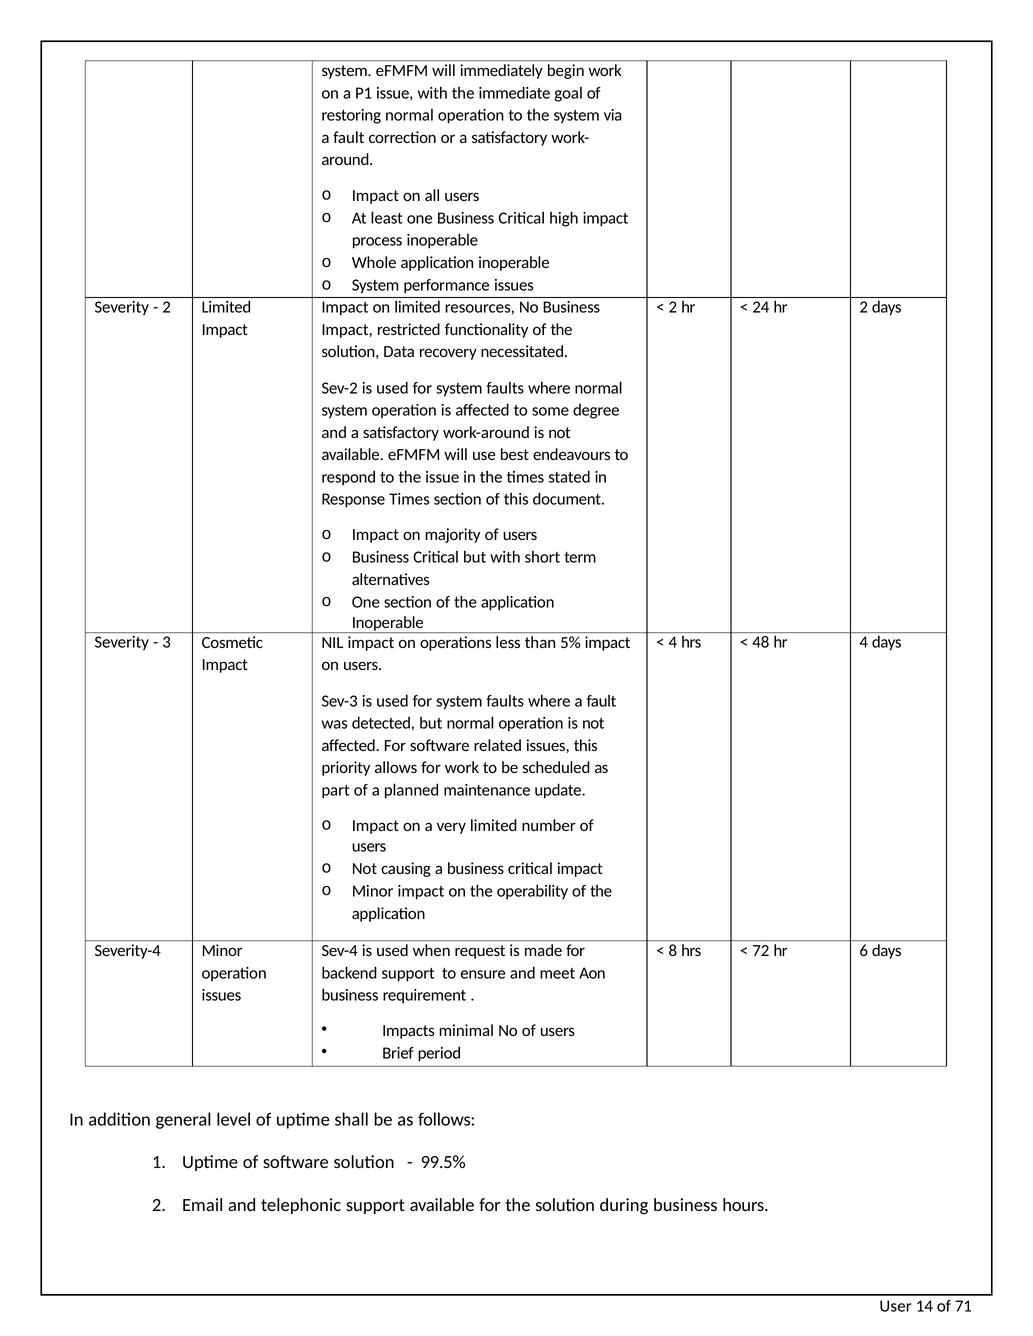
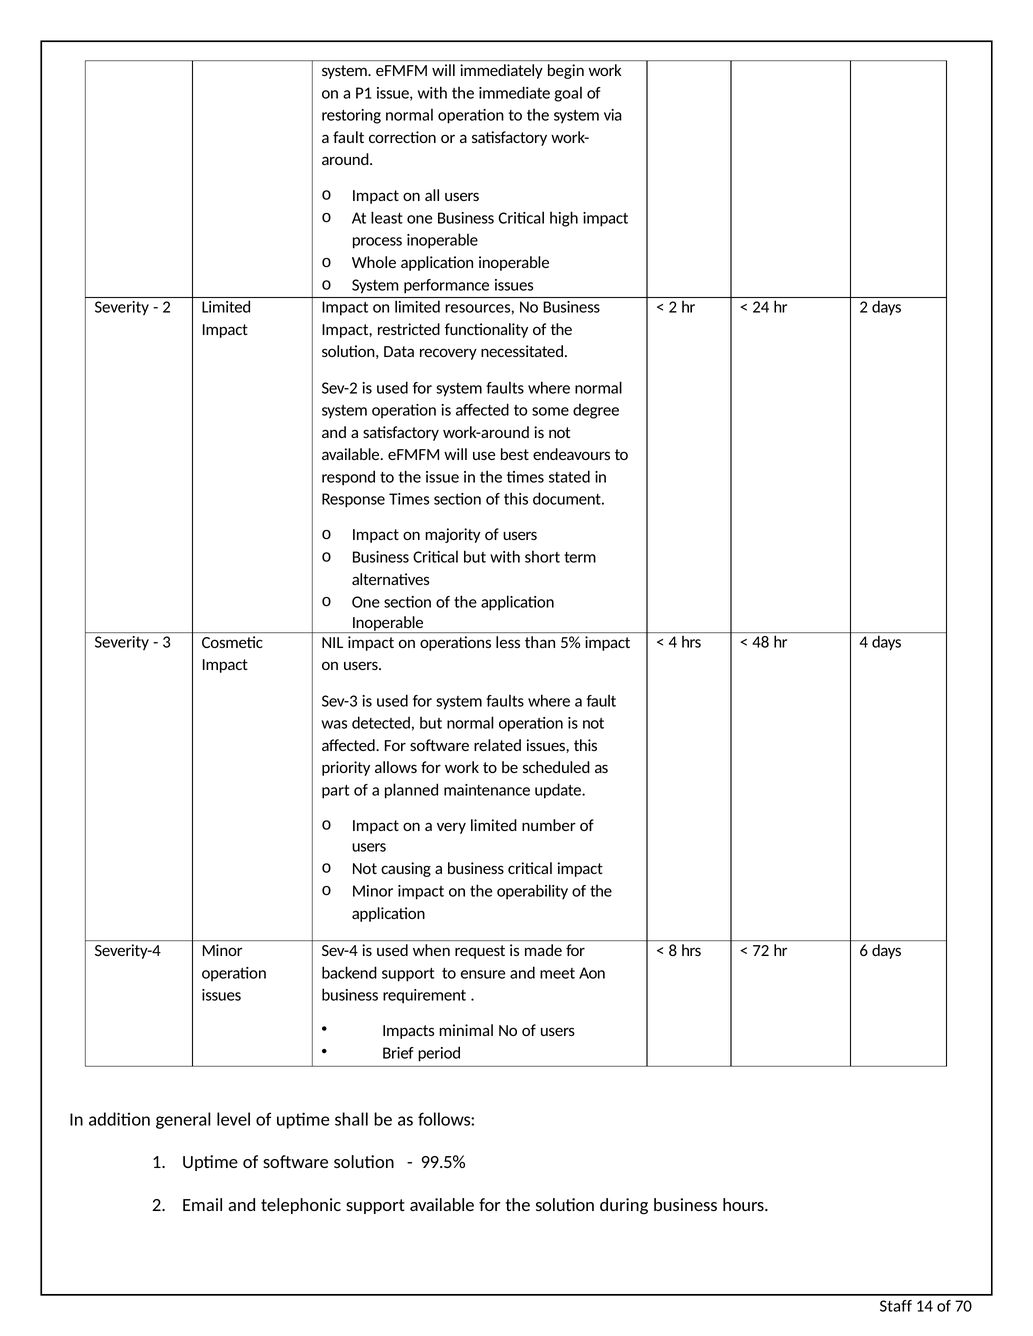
User: User -> Staff (896, 1307)
71: 71 -> 70 (963, 1307)
